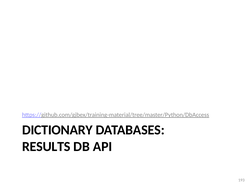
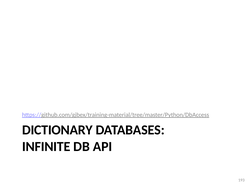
RESULTS: RESULTS -> INFINITE (46, 147)
